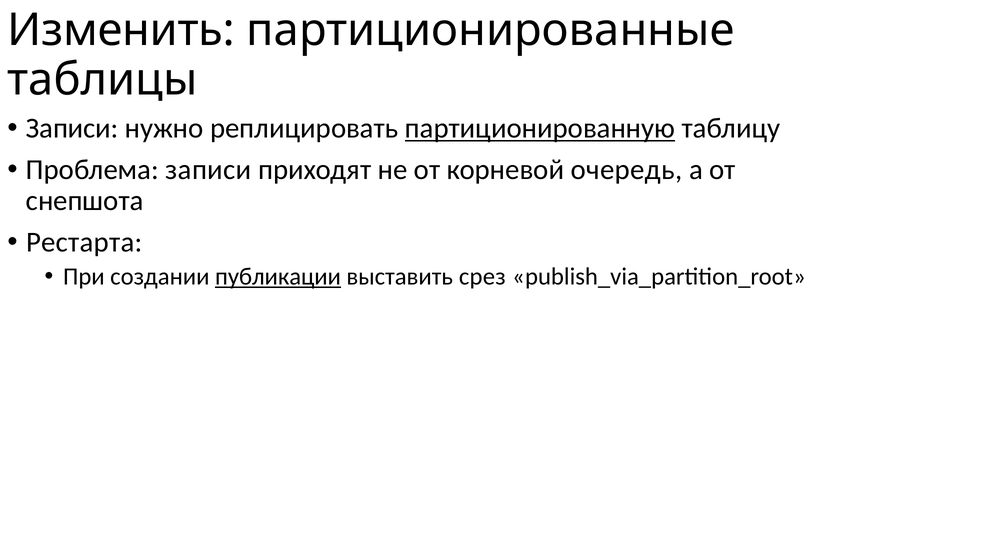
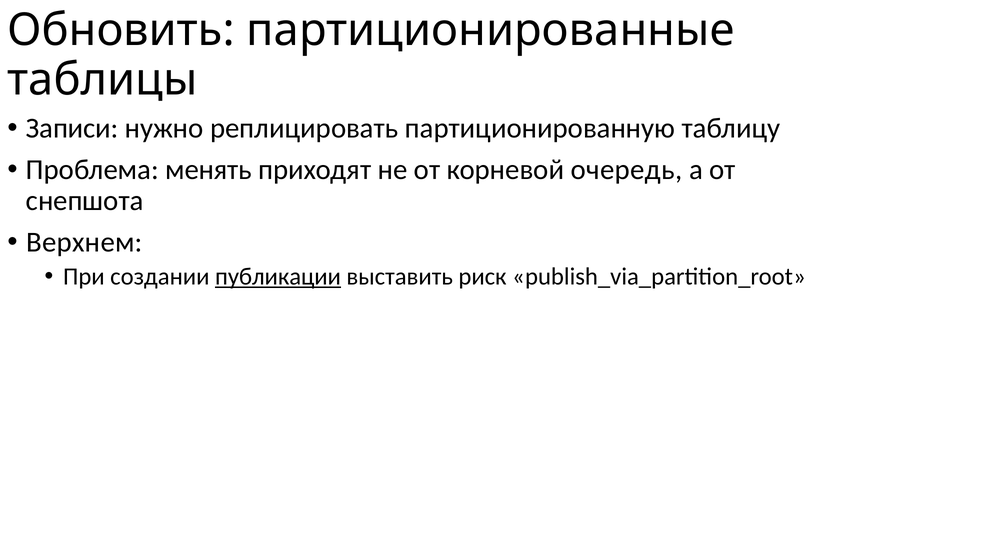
Изменить: Изменить -> Обновить (121, 30)
партиционированную underline: present -> none (540, 128)
Проблема записи: записи -> менять (209, 169)
Рестарта: Рестарта -> Верхнем (84, 242)
срез: срез -> риск (483, 276)
